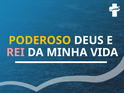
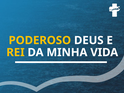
REI colour: pink -> yellow (15, 52)
